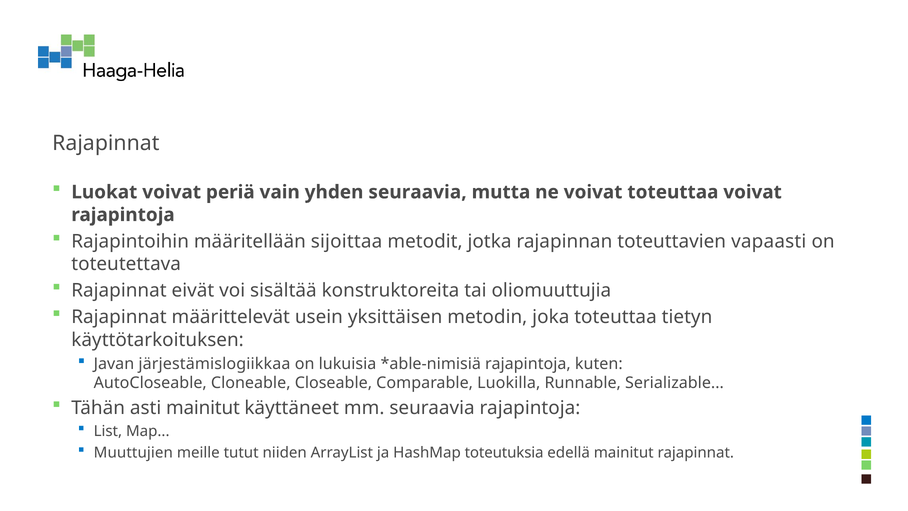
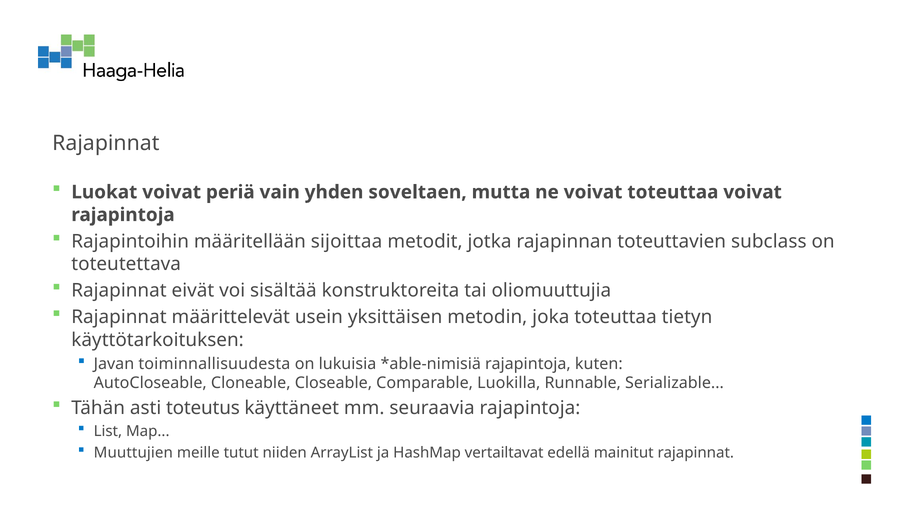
yhden seuraavia: seuraavia -> soveltaen (418, 192)
vapaasti: vapaasti -> subclass (769, 241)
järjestämislogiikkaa: järjestämislogiikkaa -> toiminnallisuudesta (214, 364)
asti mainitut: mainitut -> toteutus (203, 408)
toteutuksia: toteutuksia -> vertailtavat (504, 452)
